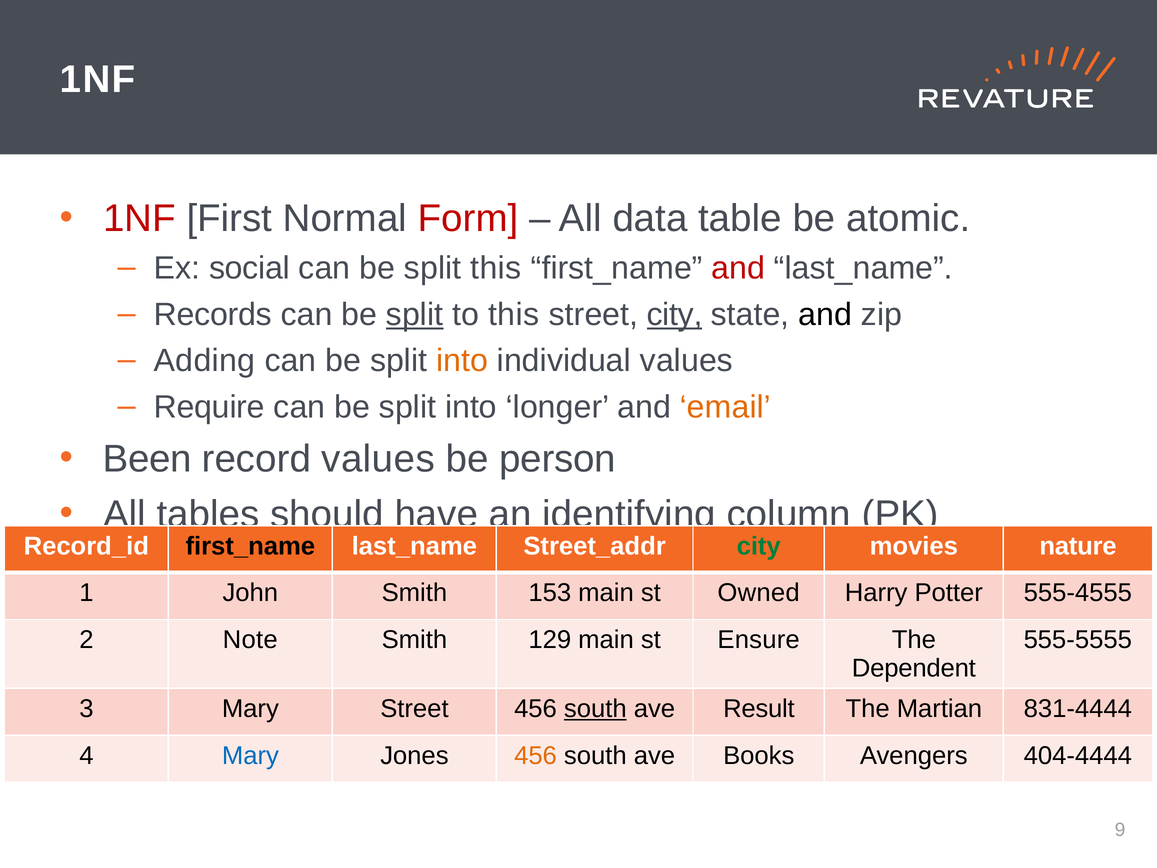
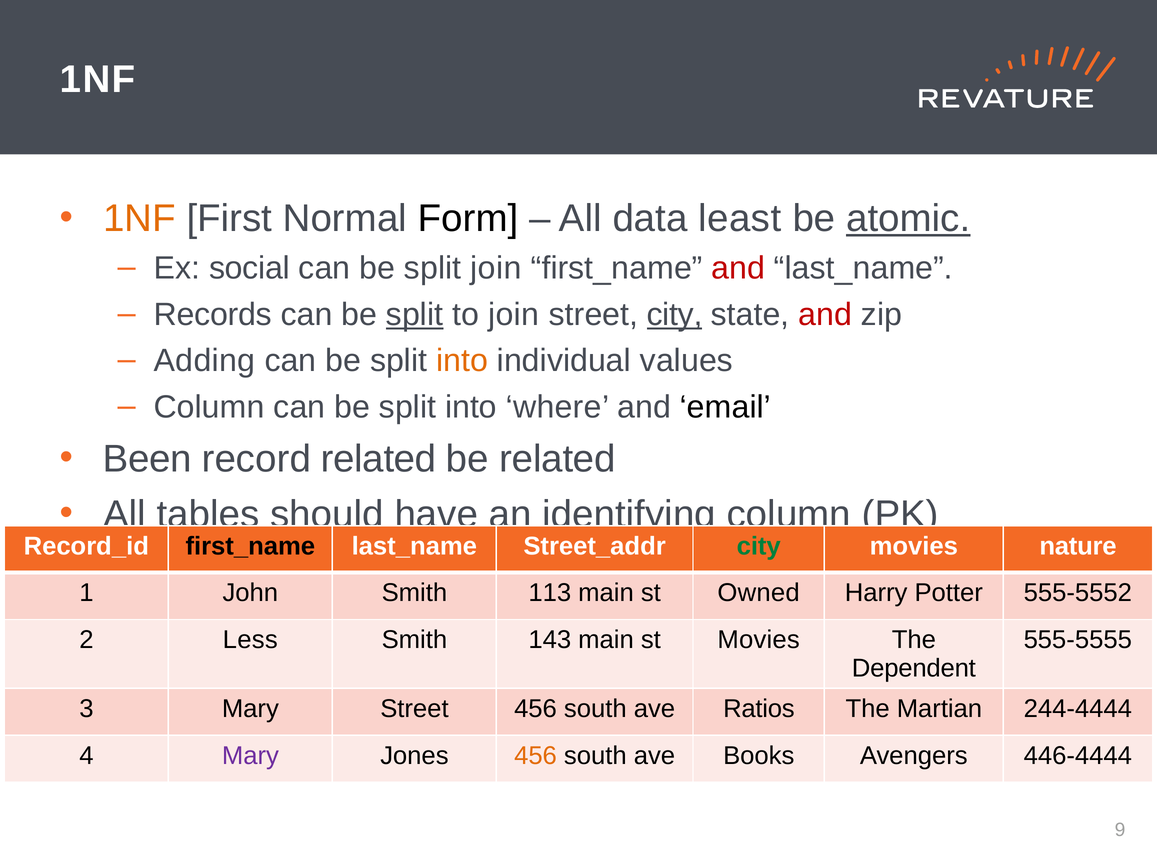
1NF colour: red -> orange (139, 219)
Form colour: red -> black (468, 219)
table: table -> least (740, 219)
atomic underline: none -> present (908, 219)
split this: this -> join (496, 268)
to this: this -> join (514, 314)
and colour: black -> red (825, 314)
Require: Require -> Column (209, 407)
longer: longer -> where (558, 407)
email colour: orange -> black (725, 407)
record values: values -> related (379, 459)
be person: person -> related (557, 459)
153: 153 -> 113 (550, 593)
555-4555: 555-4555 -> 555-5552 (1078, 593)
Note: Note -> Less (250, 640)
129: 129 -> 143 (550, 640)
st Ensure: Ensure -> Movies (759, 640)
south underline: present -> none (595, 708)
Result: Result -> Ratios (759, 708)
831-4444: 831-4444 -> 244-4444 (1078, 708)
Mary colour: blue -> purple (250, 755)
404-4444: 404-4444 -> 446-4444 (1078, 755)
